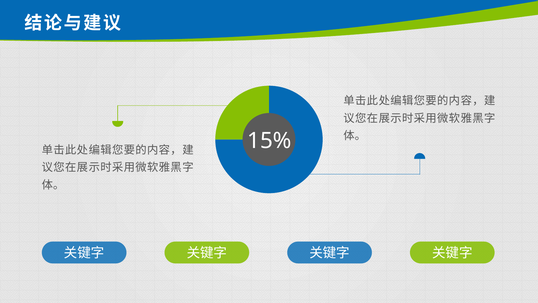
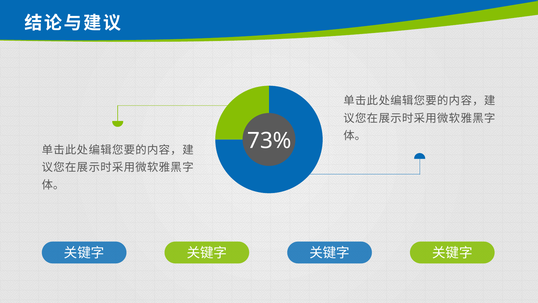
15%: 15% -> 73% (269, 141)
